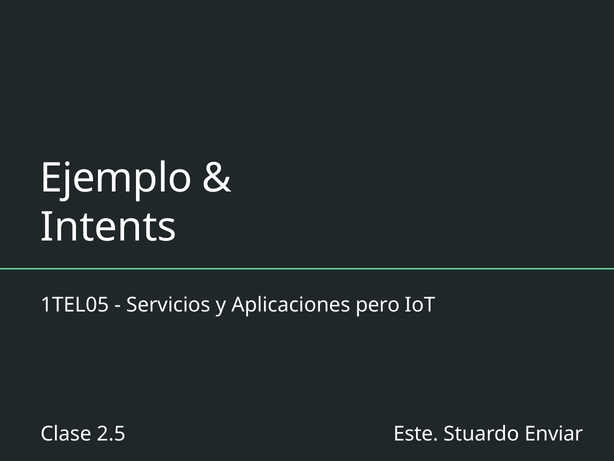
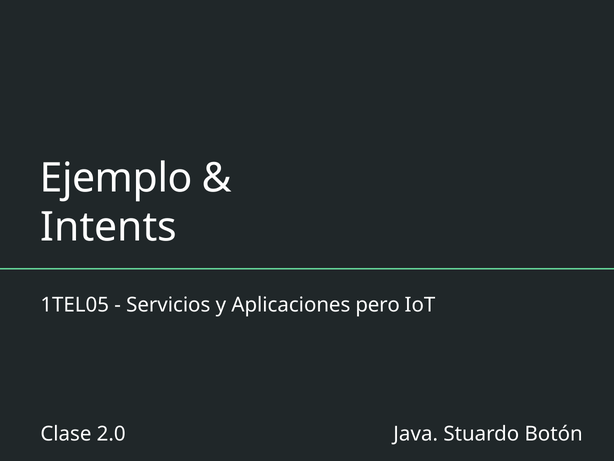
2.5: 2.5 -> 2.0 (111, 434)
Este: Este -> Java (416, 434)
Enviar: Enviar -> Botón (554, 434)
